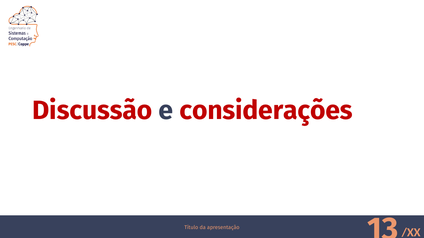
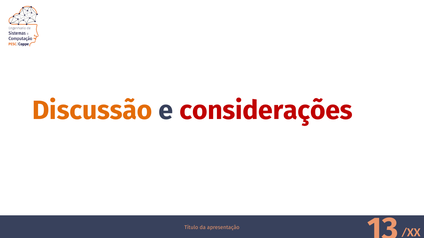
Discussão colour: red -> orange (92, 111)
